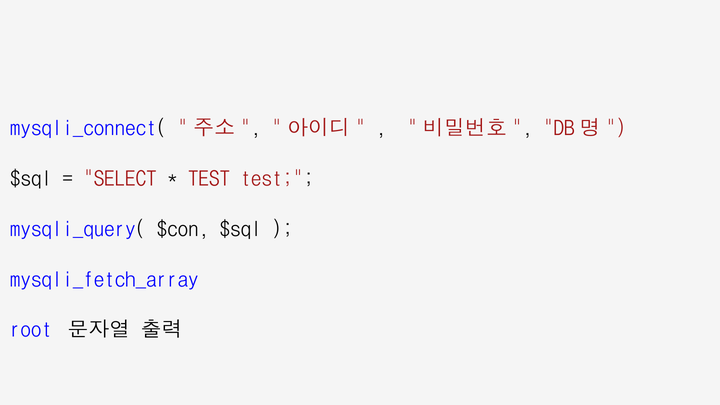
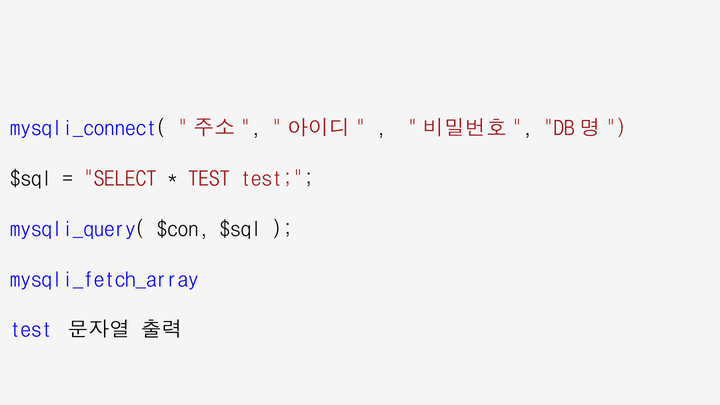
root: root -> test (31, 330)
